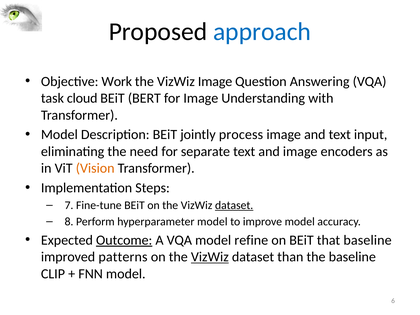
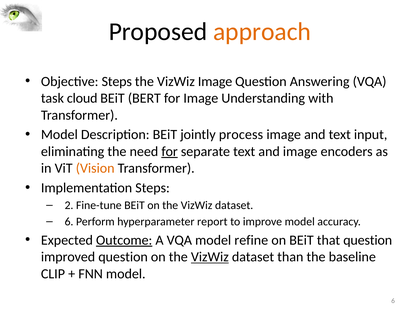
approach colour: blue -> orange (262, 32)
Objective Work: Work -> Steps (117, 81)
for underline: none -> present (170, 151)
7: 7 -> 2 (69, 205)
dataset underline: present -> none (234, 205)
8: 8 -> 6 (69, 222)
hyperparameter model: model -> report (212, 222)
that baseline: baseline -> question (368, 240)
improved patterns: patterns -> question (123, 257)
